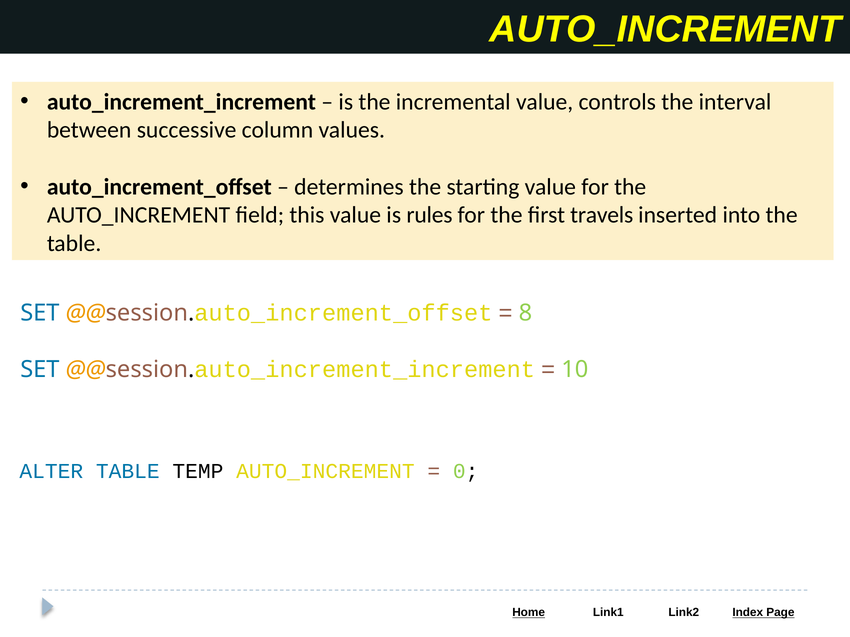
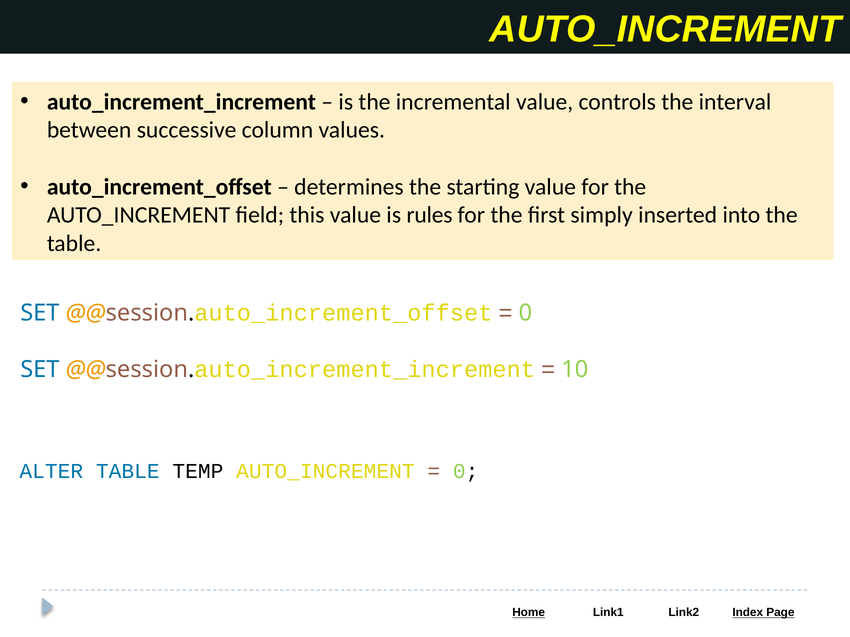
travels: travels -> simply (602, 215)
8: 8 -> 0 (525, 313)
